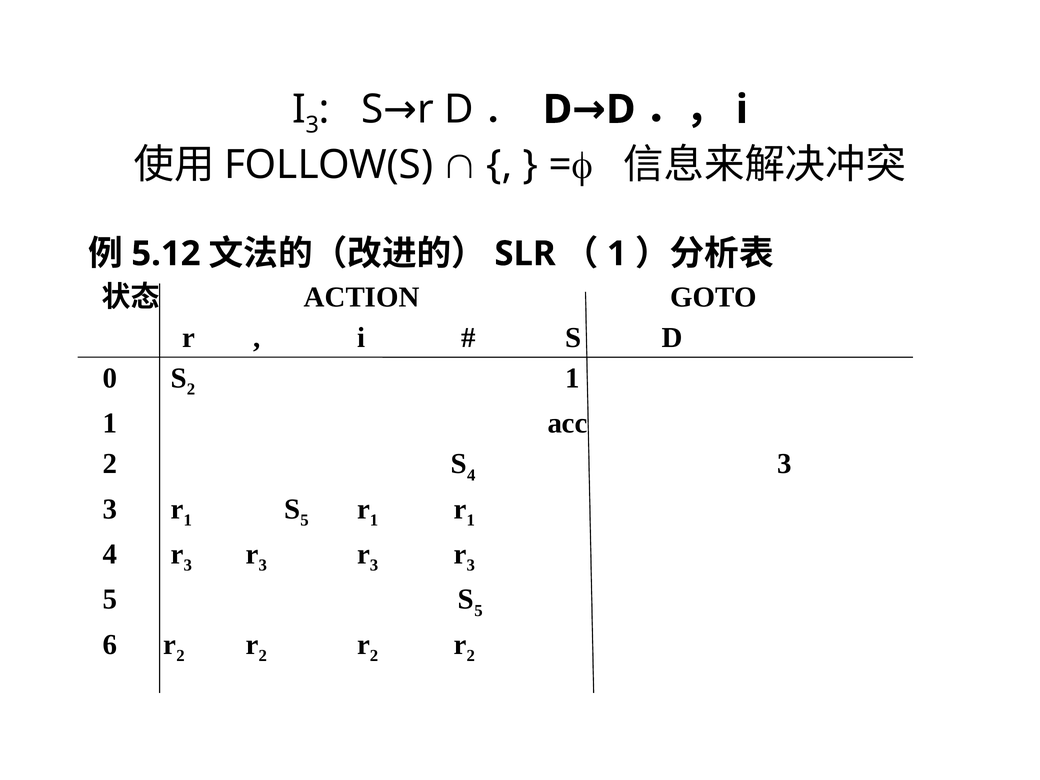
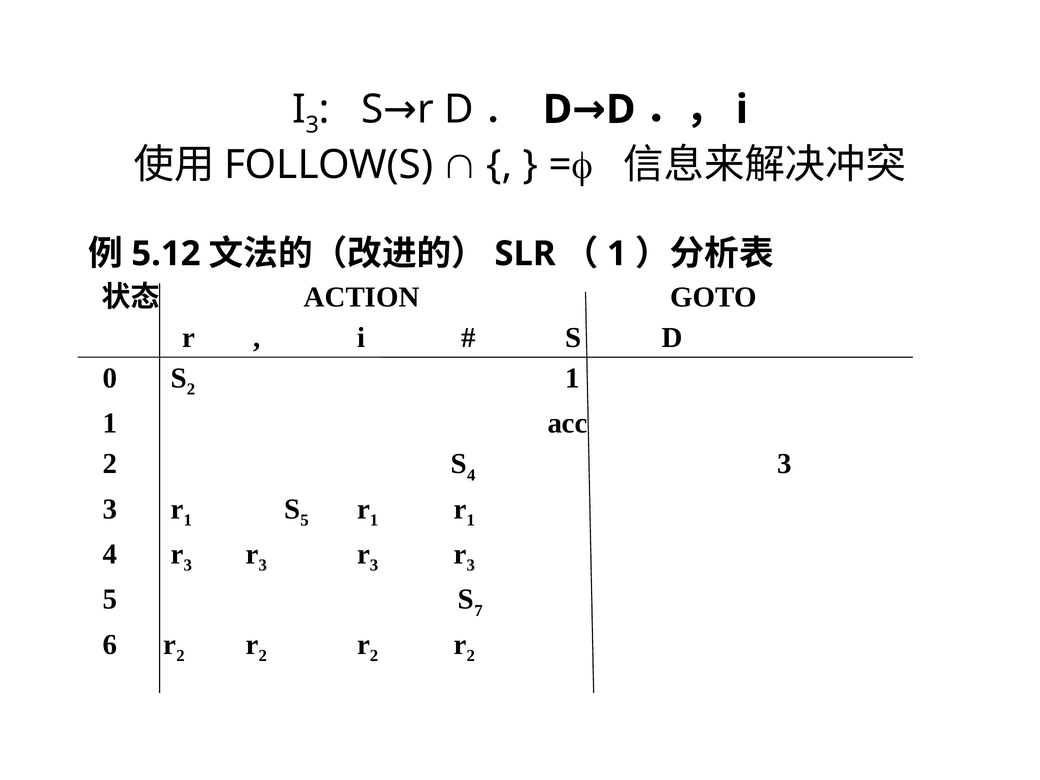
5 S 5: 5 -> 7 (479, 611)
